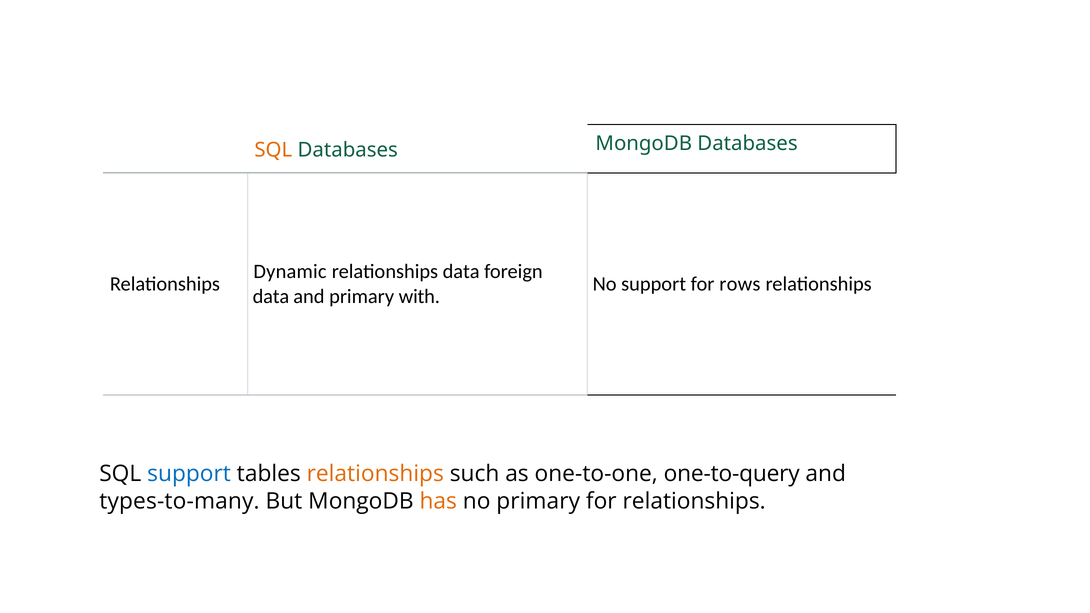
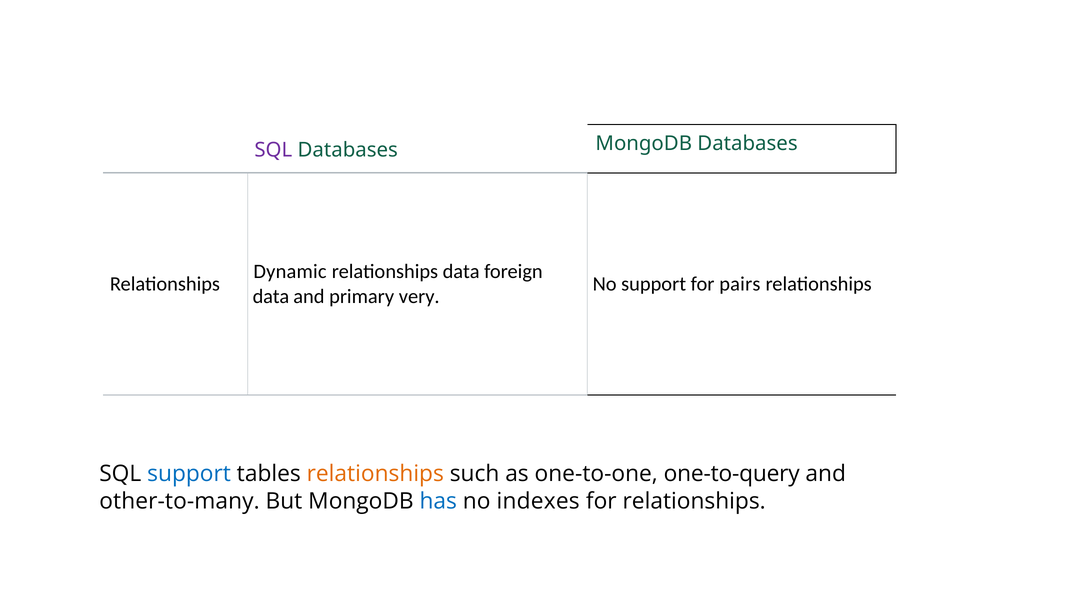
SQL colour: orange -> purple (273, 150)
rows: rows -> pairs (740, 284)
with: with -> very (419, 297)
types-to-many: types-to-many -> other-to-many (179, 501)
has colour: orange -> blue (438, 501)
no primary: primary -> indexes (538, 501)
